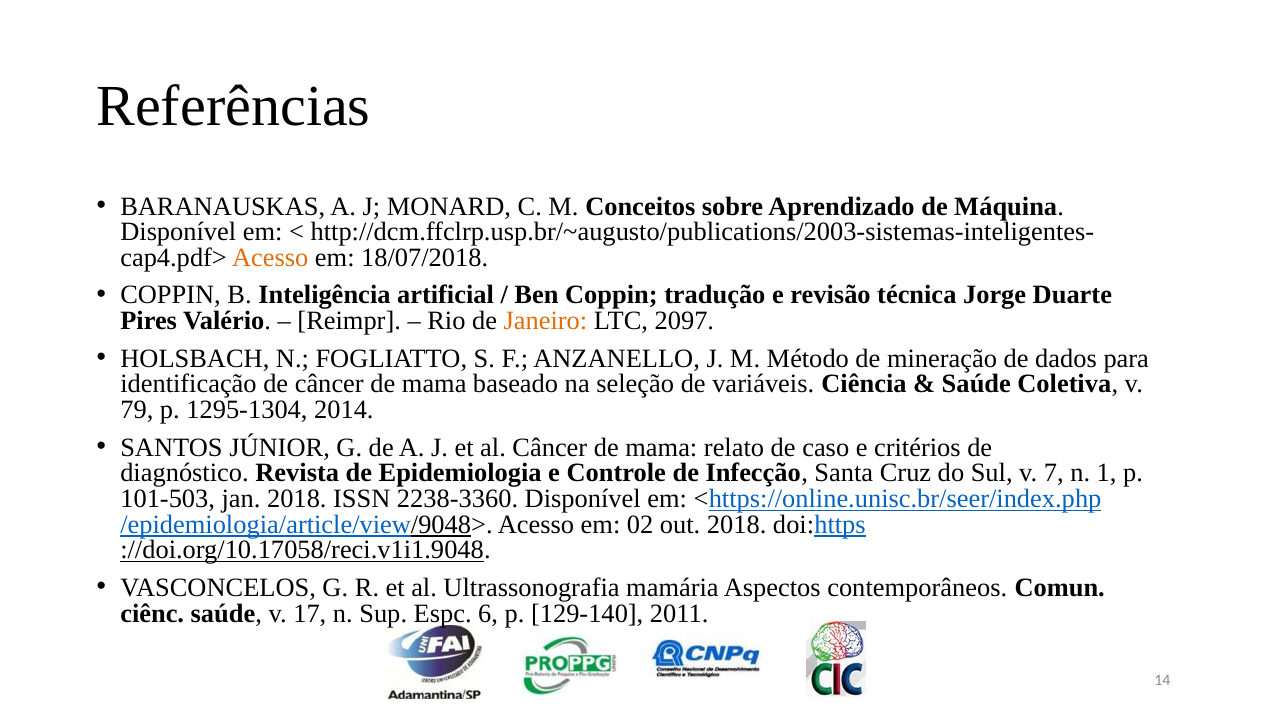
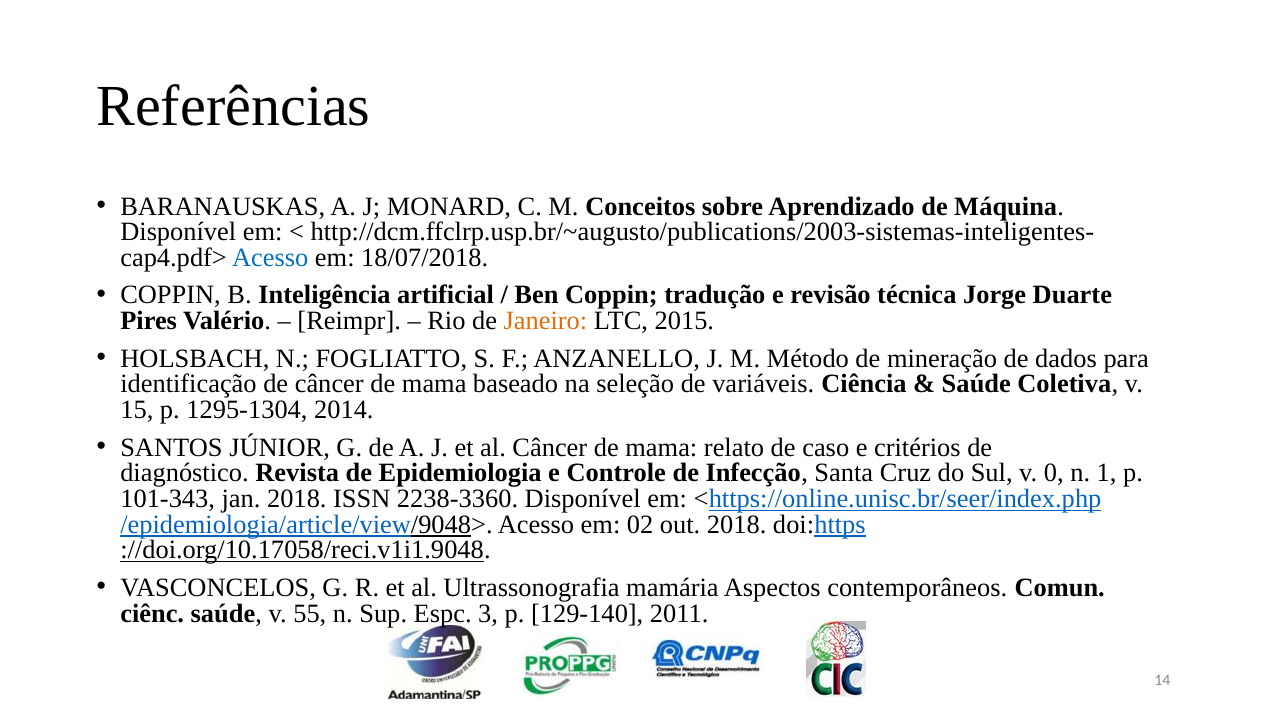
Acesso colour: orange -> blue (270, 258)
2097: 2097 -> 2015 (684, 321)
79: 79 -> 15 (137, 410)
7: 7 -> 0 (1054, 473)
101-503: 101-503 -> 101-343 (168, 499)
17: 17 -> 55 (310, 613)
6: 6 -> 3 (488, 613)
